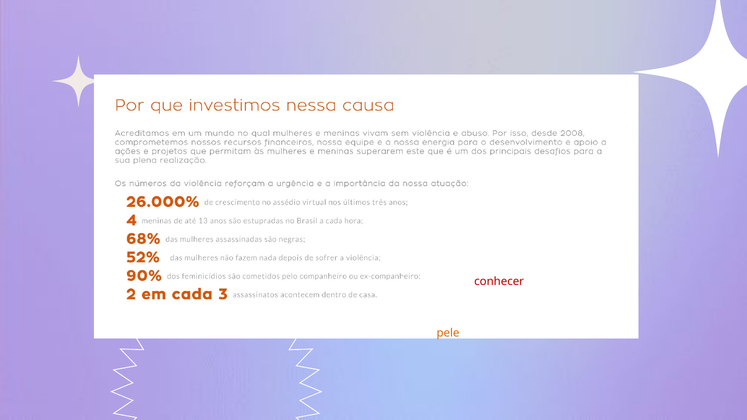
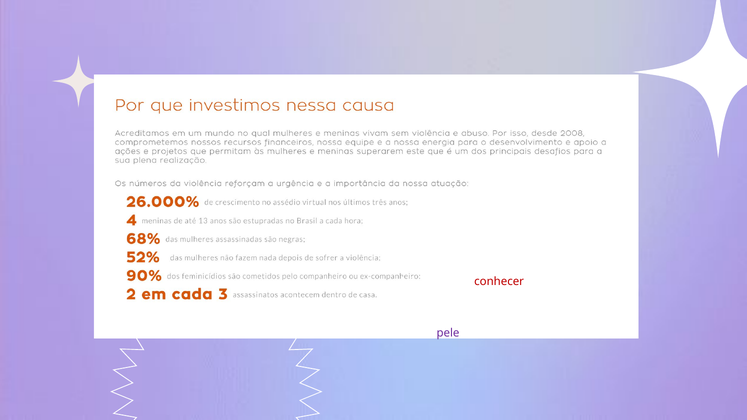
pele colour: orange -> purple (448, 333)
